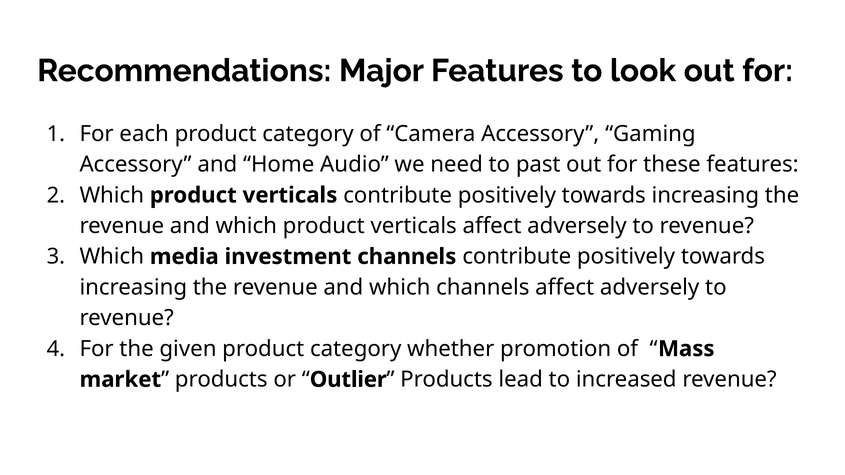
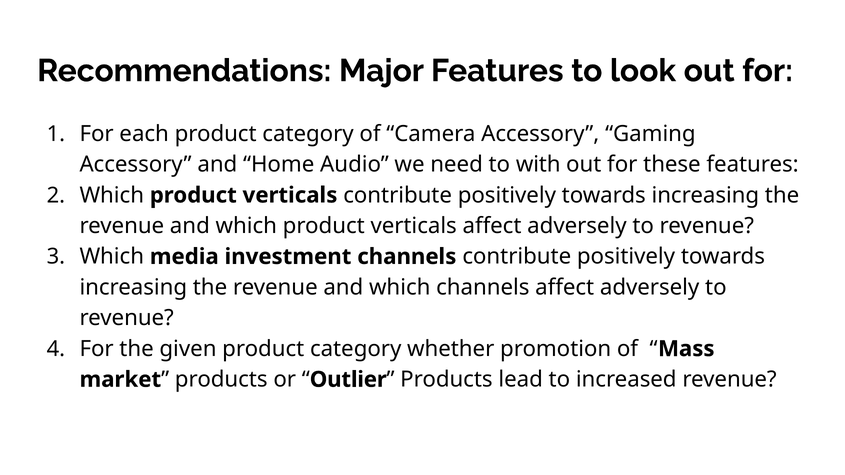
past: past -> with (538, 165)
